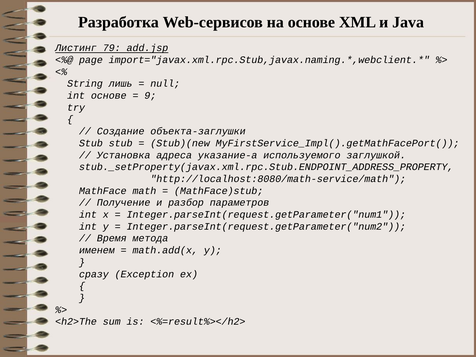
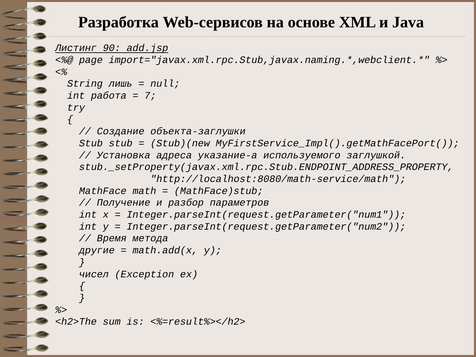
79: 79 -> 90 (112, 48)
int основе: основе -> работа (109, 96)
9: 9 -> 7 (150, 96)
именем: именем -> другие (97, 250)
сразу: сразу -> чисел (94, 274)
